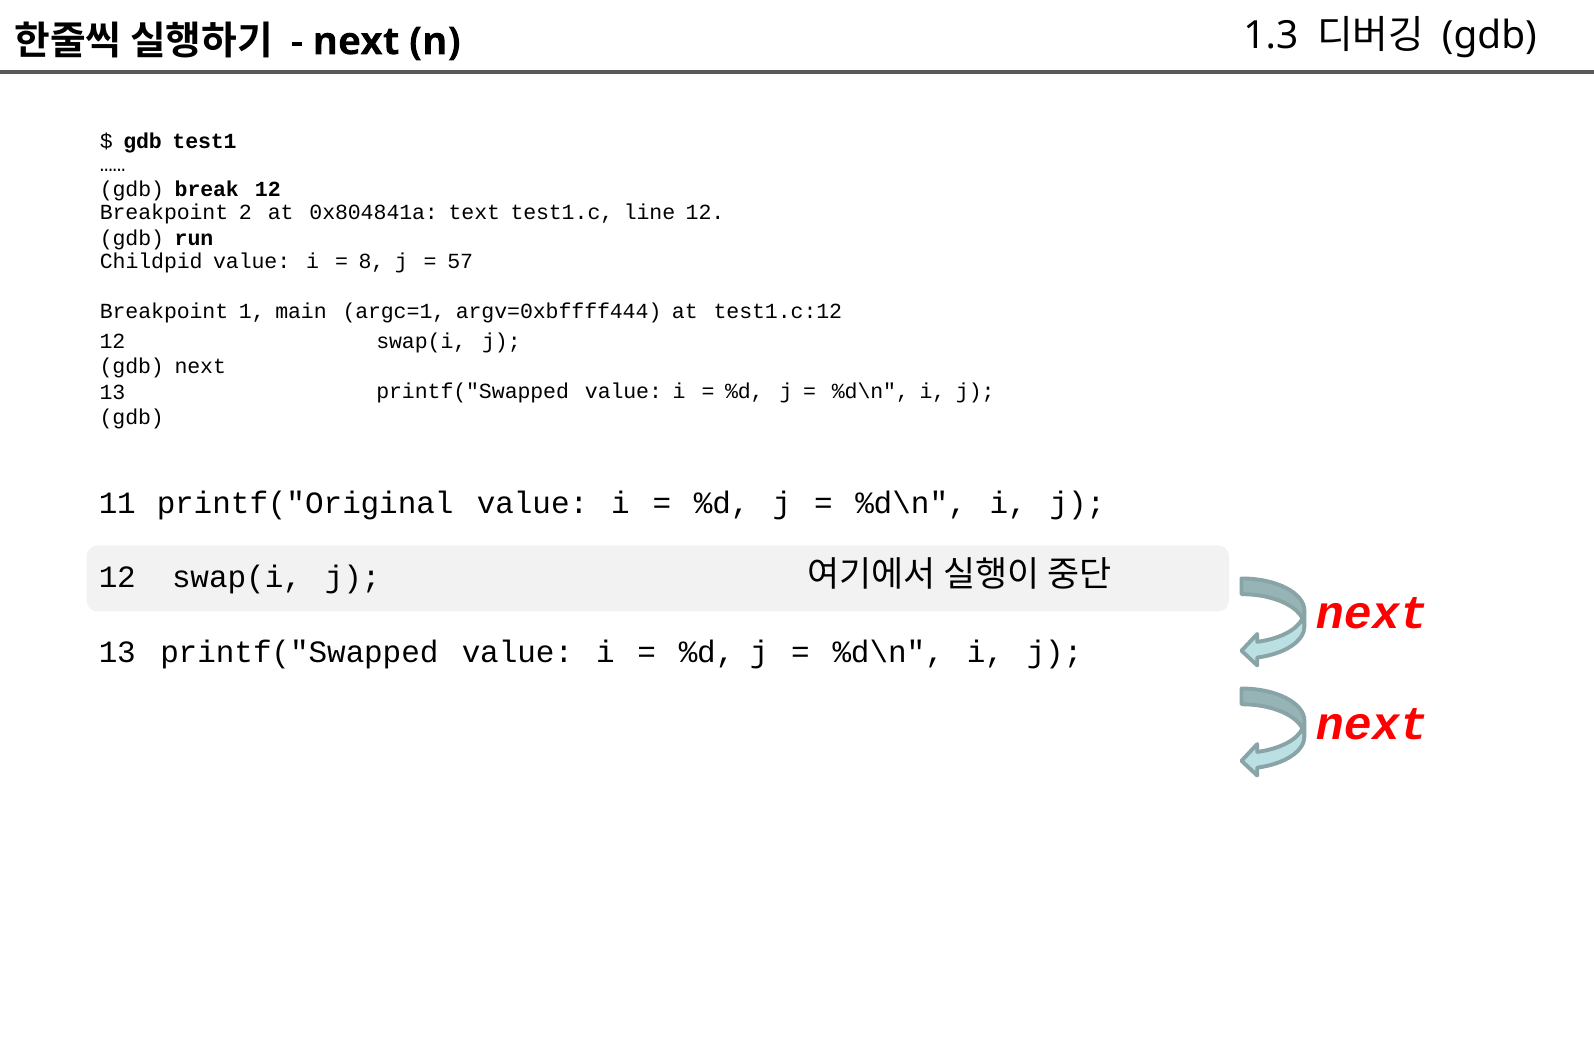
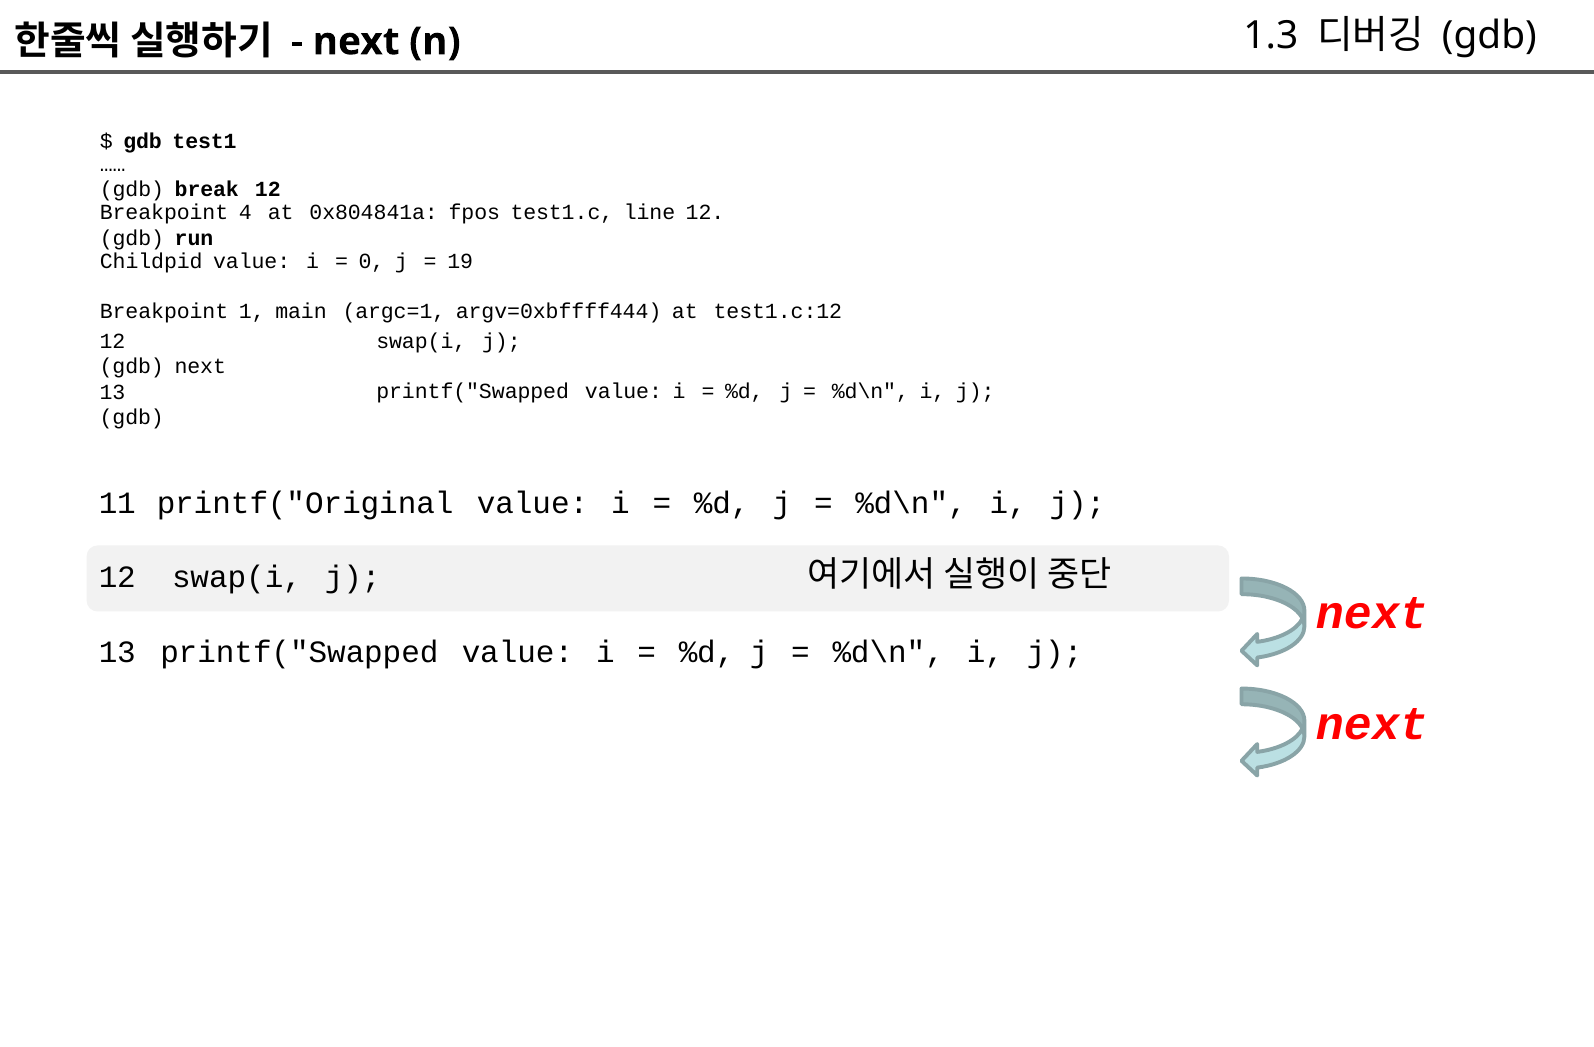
2: 2 -> 4 (245, 213)
text: text -> fpos (474, 213)
8: 8 -> 0 (371, 261)
57: 57 -> 19 (460, 261)
